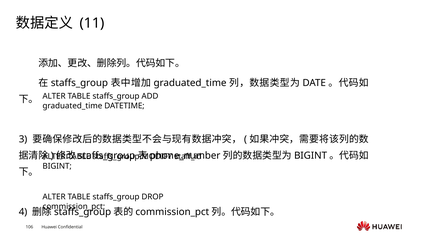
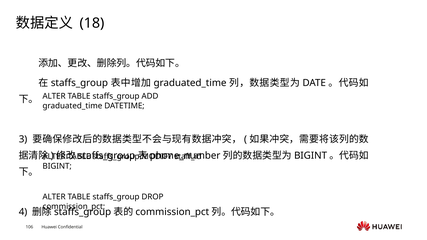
11: 11 -> 18 (92, 23)
